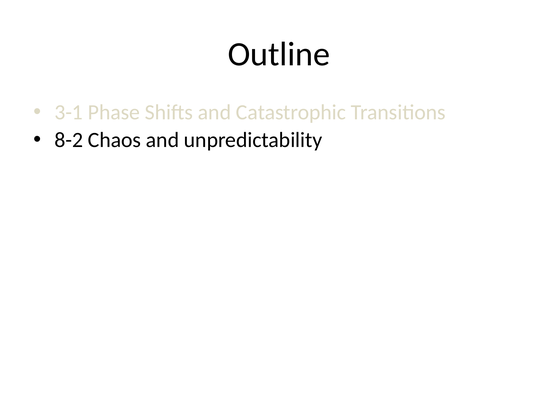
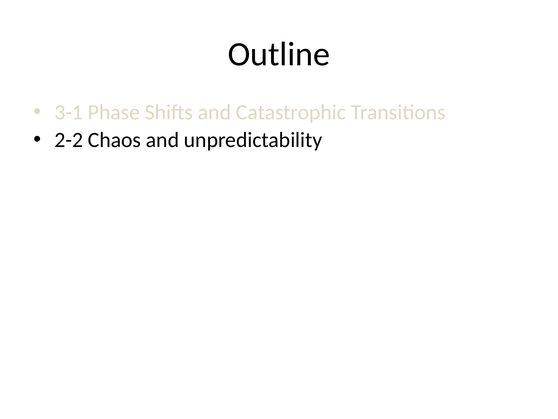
8-2: 8-2 -> 2-2 (69, 140)
